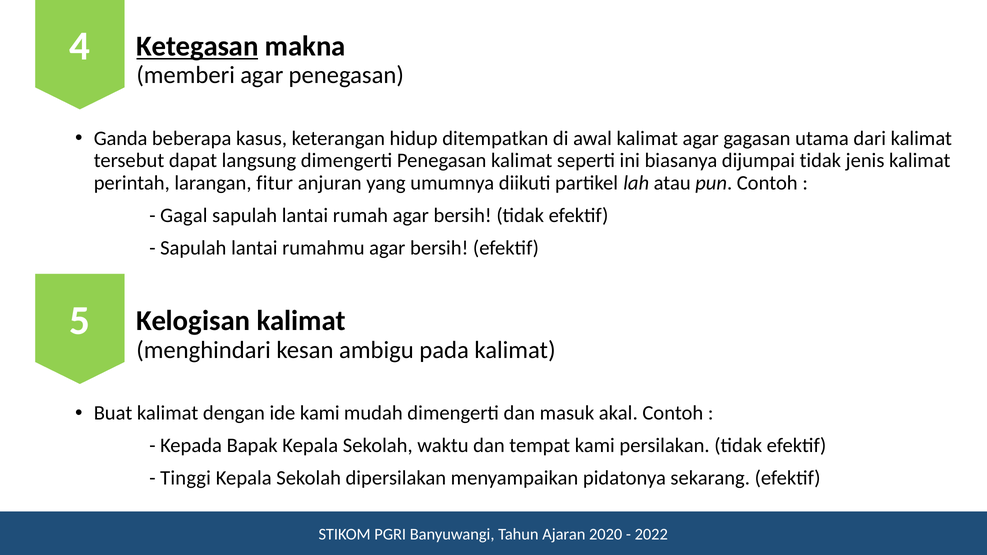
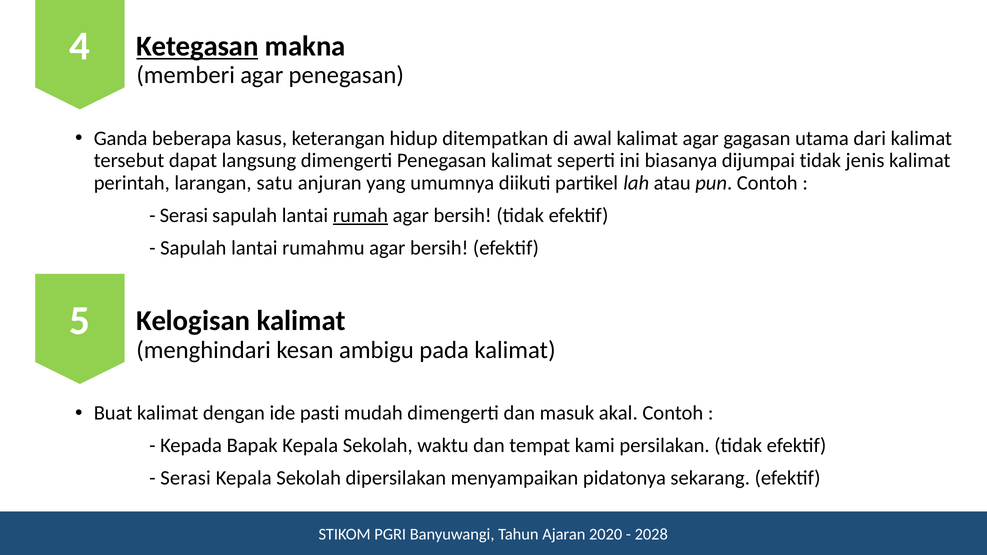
fitur: fitur -> satu (275, 183)
Gagal: Gagal -> Serasi (184, 215)
rumah underline: none -> present (360, 215)
ide kami: kami -> pasti (320, 413)
Tinggi: Tinggi -> Serasi (186, 478)
2022: 2022 -> 2028 (651, 535)
